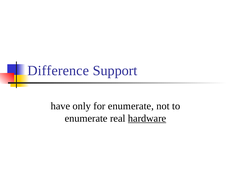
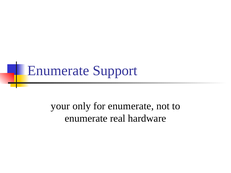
Difference: Difference -> Enumerate (58, 71)
have: have -> your (60, 106)
hardware underline: present -> none (147, 119)
